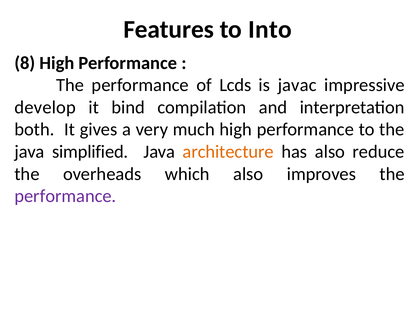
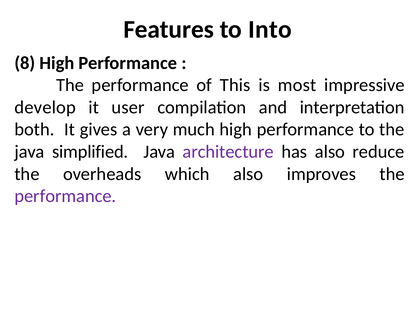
Lcds: Lcds -> This (235, 85)
javac: javac -> most (297, 85)
bind: bind -> user (128, 107)
architecture colour: orange -> purple (228, 152)
